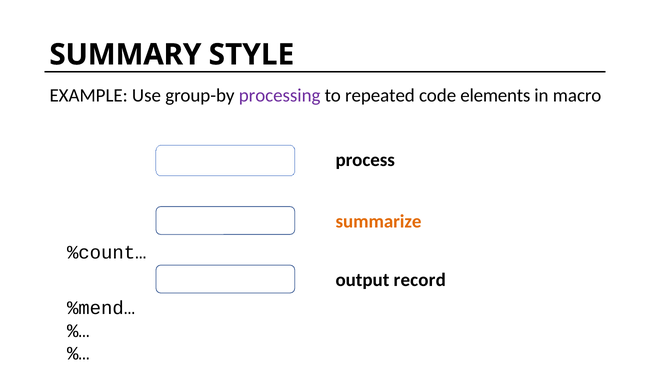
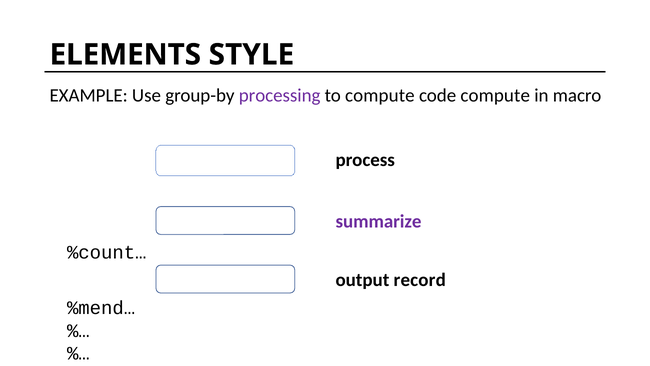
SUMMARY: SUMMARY -> ELEMENTS (125, 55)
to repeated: repeated -> compute (380, 95)
code elements: elements -> compute (495, 95)
summarize colour: orange -> purple (379, 221)
